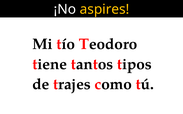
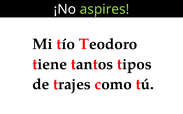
aspires colour: yellow -> light green (104, 9)
